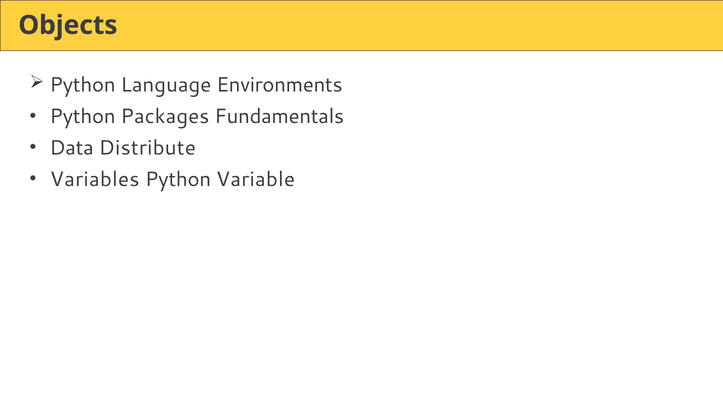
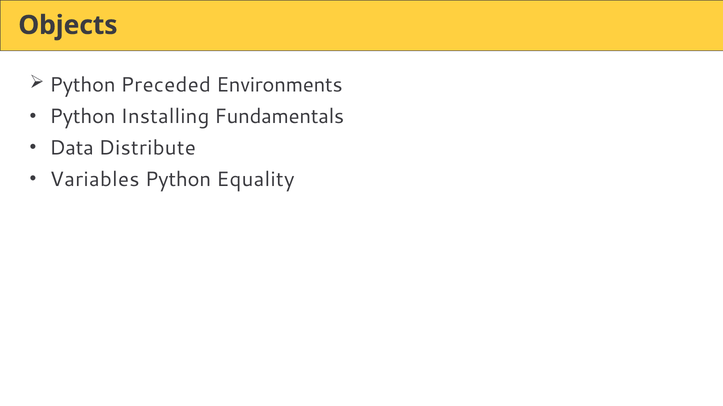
Language: Language -> Preceded (166, 85)
Packages: Packages -> Installing (165, 117)
Variable: Variable -> Equality (256, 180)
